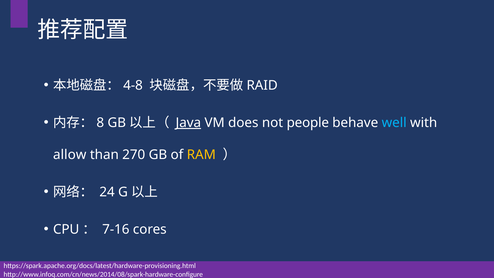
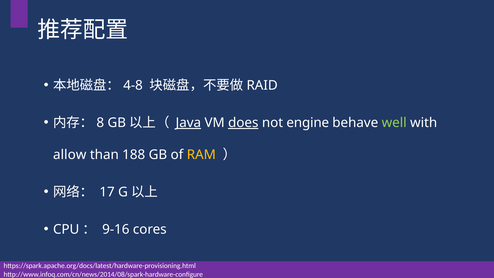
does underline: none -> present (243, 123)
people: people -> engine (308, 123)
well colour: light blue -> light green (394, 123)
270: 270 -> 188 (134, 155)
24: 24 -> 17 (107, 192)
7-16: 7-16 -> 9-16 (116, 229)
